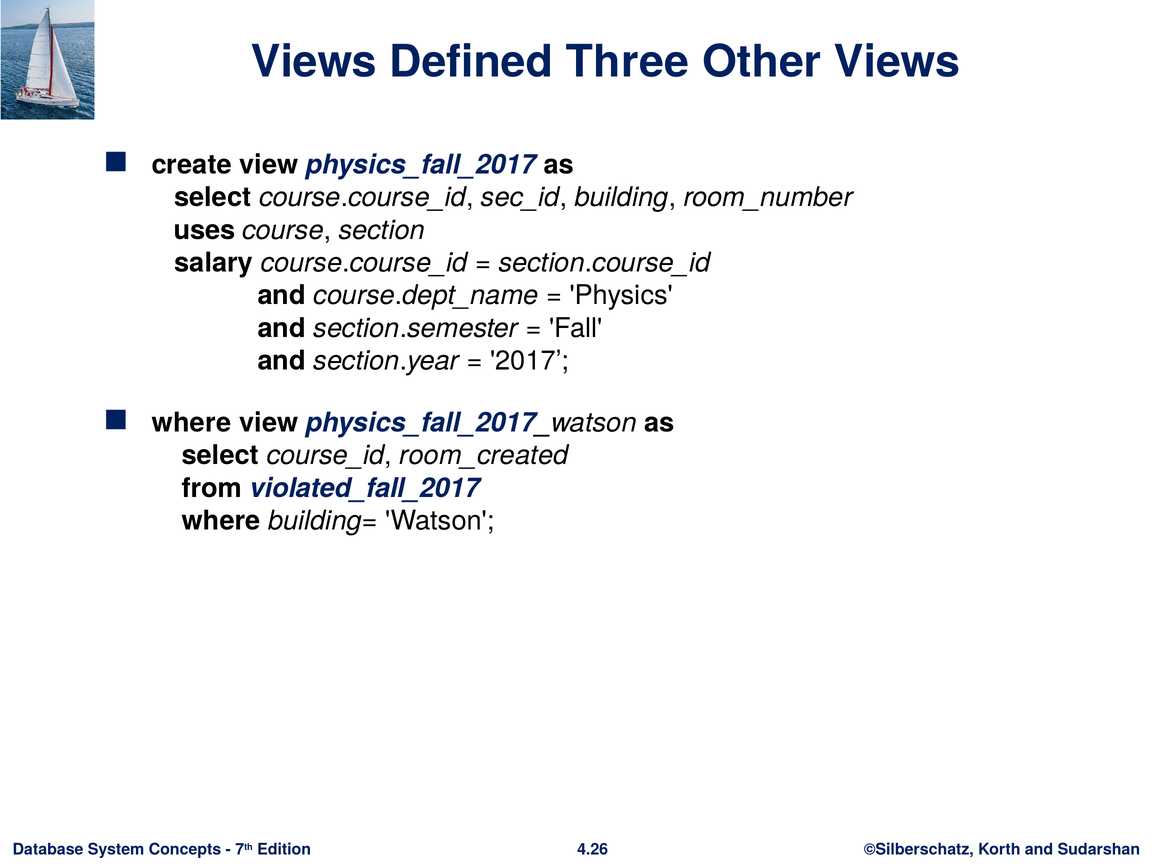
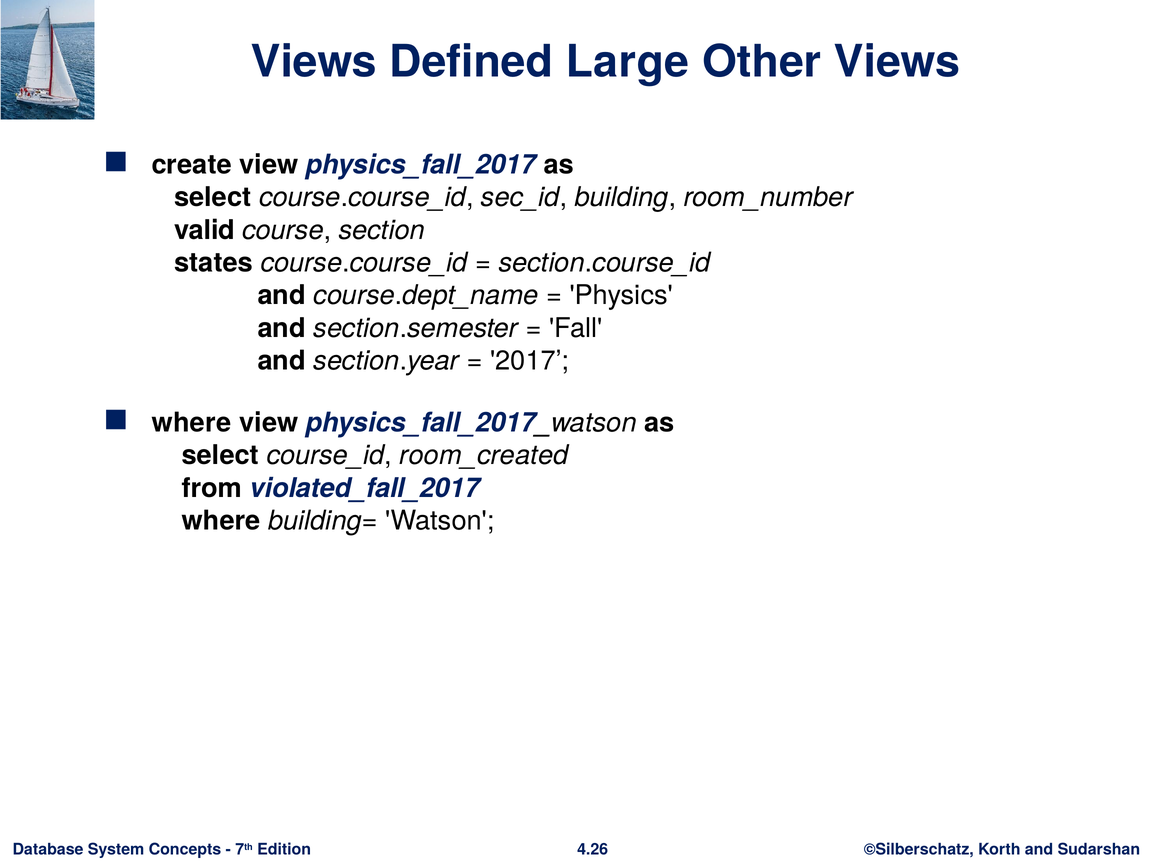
Three: Three -> Large (628, 62)
uses: uses -> valid (205, 230)
salary: salary -> states (214, 263)
